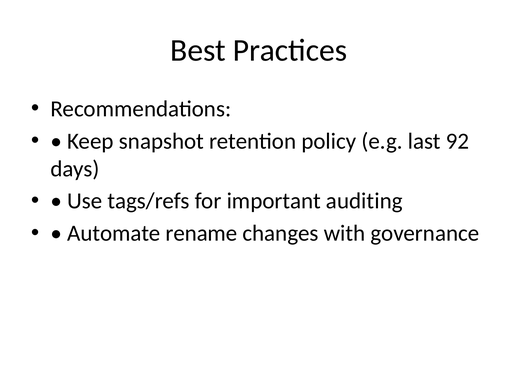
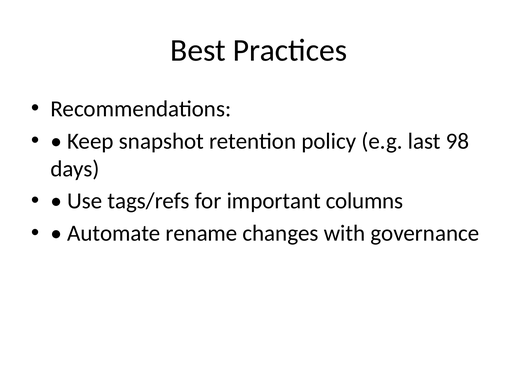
92: 92 -> 98 (458, 141)
auditing: auditing -> columns (364, 201)
